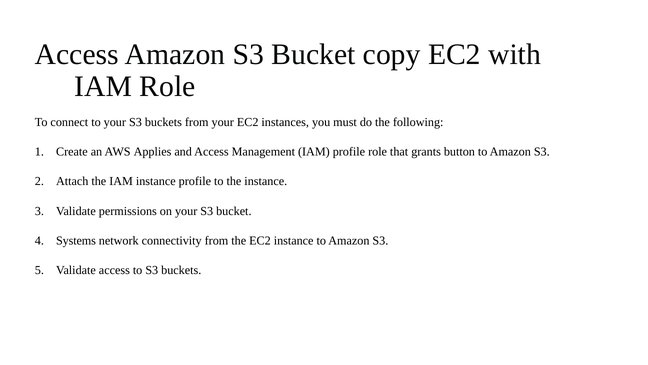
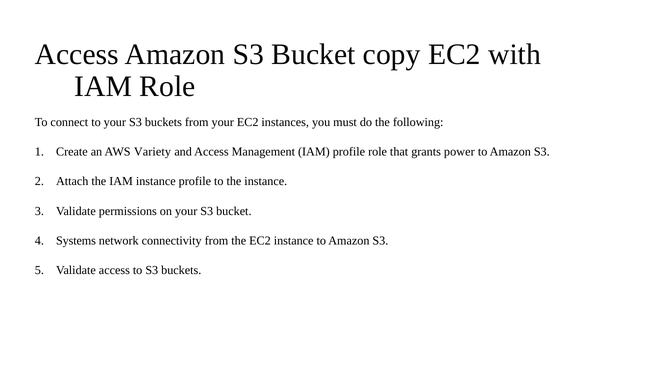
Applies: Applies -> Variety (152, 152)
button: button -> power (459, 152)
